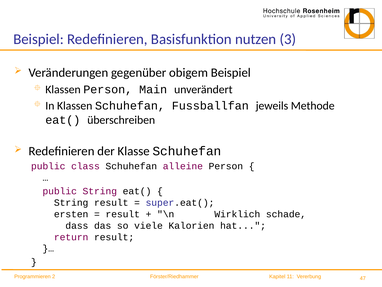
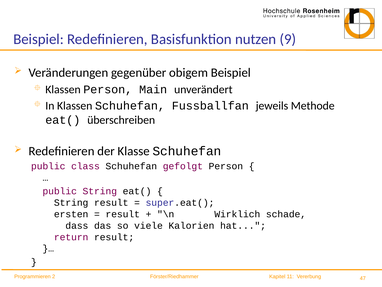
3: 3 -> 9 (288, 39)
alleine: alleine -> gefolgt (183, 166)
